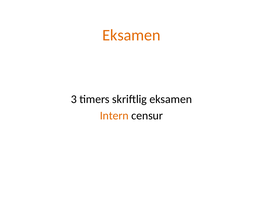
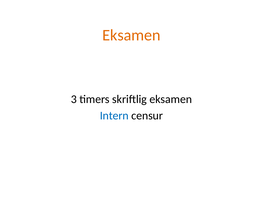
Intern colour: orange -> blue (114, 115)
